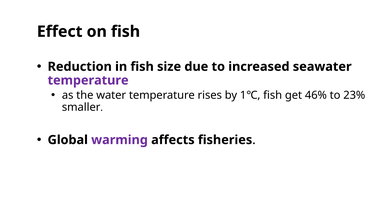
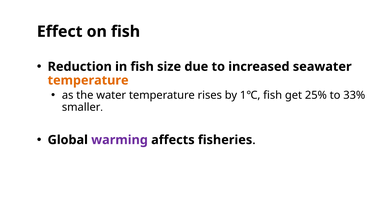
temperature colour: purple -> orange (88, 80)
46%: 46% -> 25% (316, 95)
23%: 23% -> 33% (354, 95)
